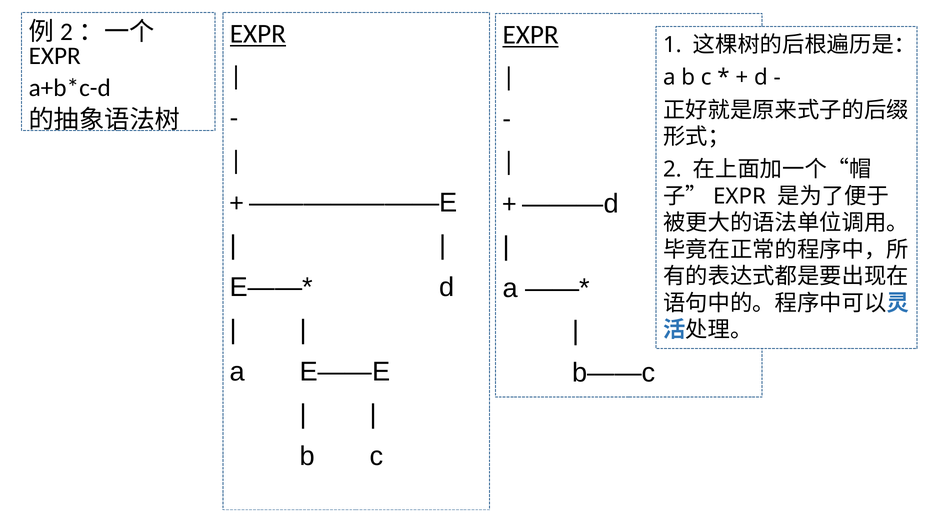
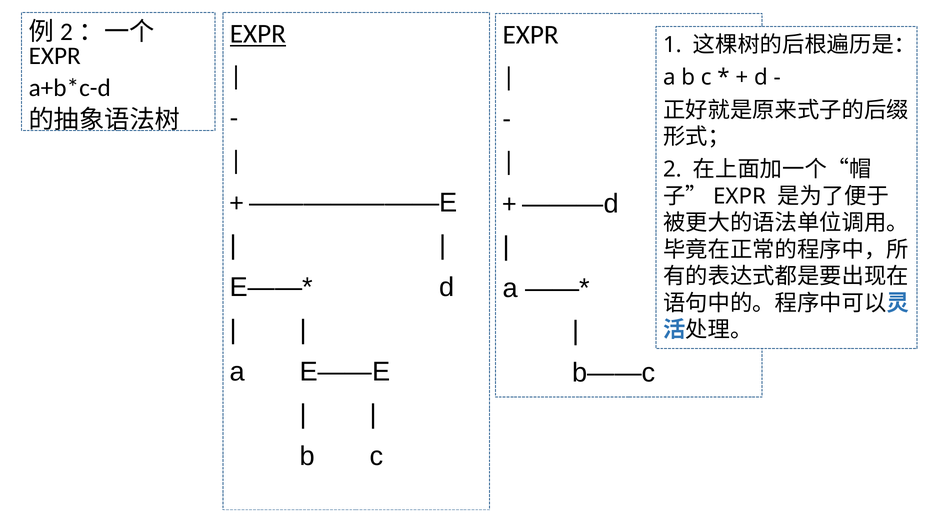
EXPR underline: present -> none (531, 35)
